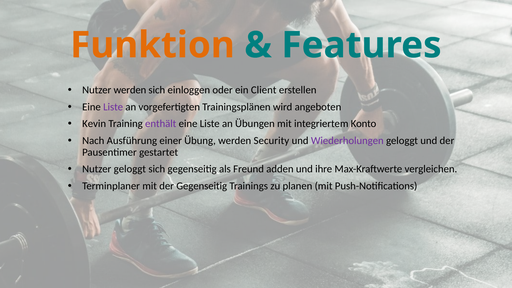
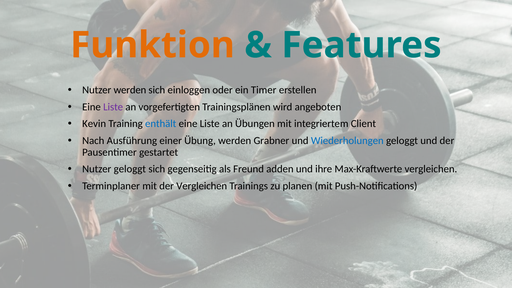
Client: Client -> Timer (264, 90)
enthält colour: purple -> blue (161, 124)
Konto: Konto -> Client (363, 124)
Security: Security -> Grabner (271, 141)
Wiederholungen colour: purple -> blue (347, 141)
der Gegenseitig: Gegenseitig -> Vergleichen (202, 186)
